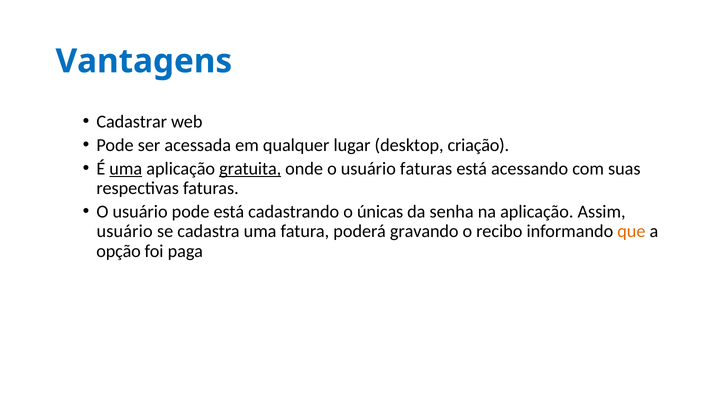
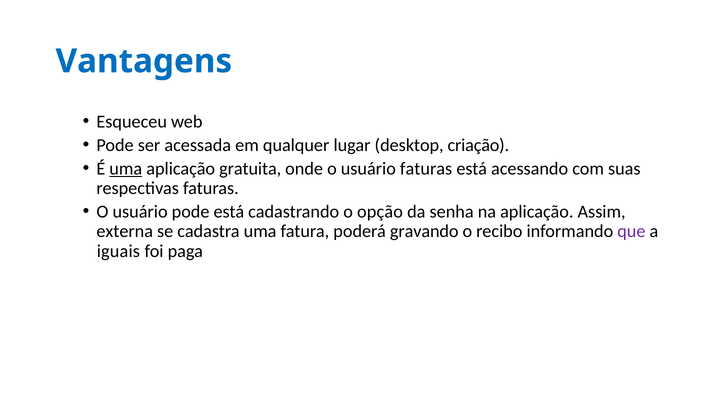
Cadastrar: Cadastrar -> Esqueceu (132, 121)
gratuita underline: present -> none (250, 168)
únicas: únicas -> opção (380, 211)
usuário: usuário -> externa (125, 231)
que colour: orange -> purple (631, 231)
opção: opção -> iguais (118, 251)
